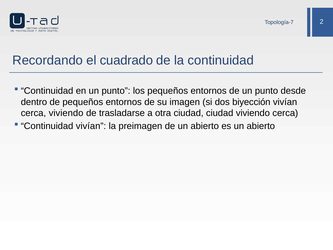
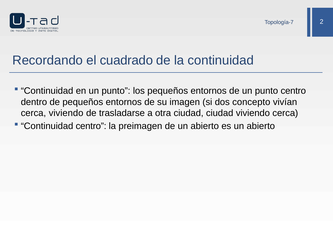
punto desde: desde -> centro (293, 91)
biyección: biyección -> concepto (251, 102)
Continuidad vivían: vivían -> centro (91, 126)
